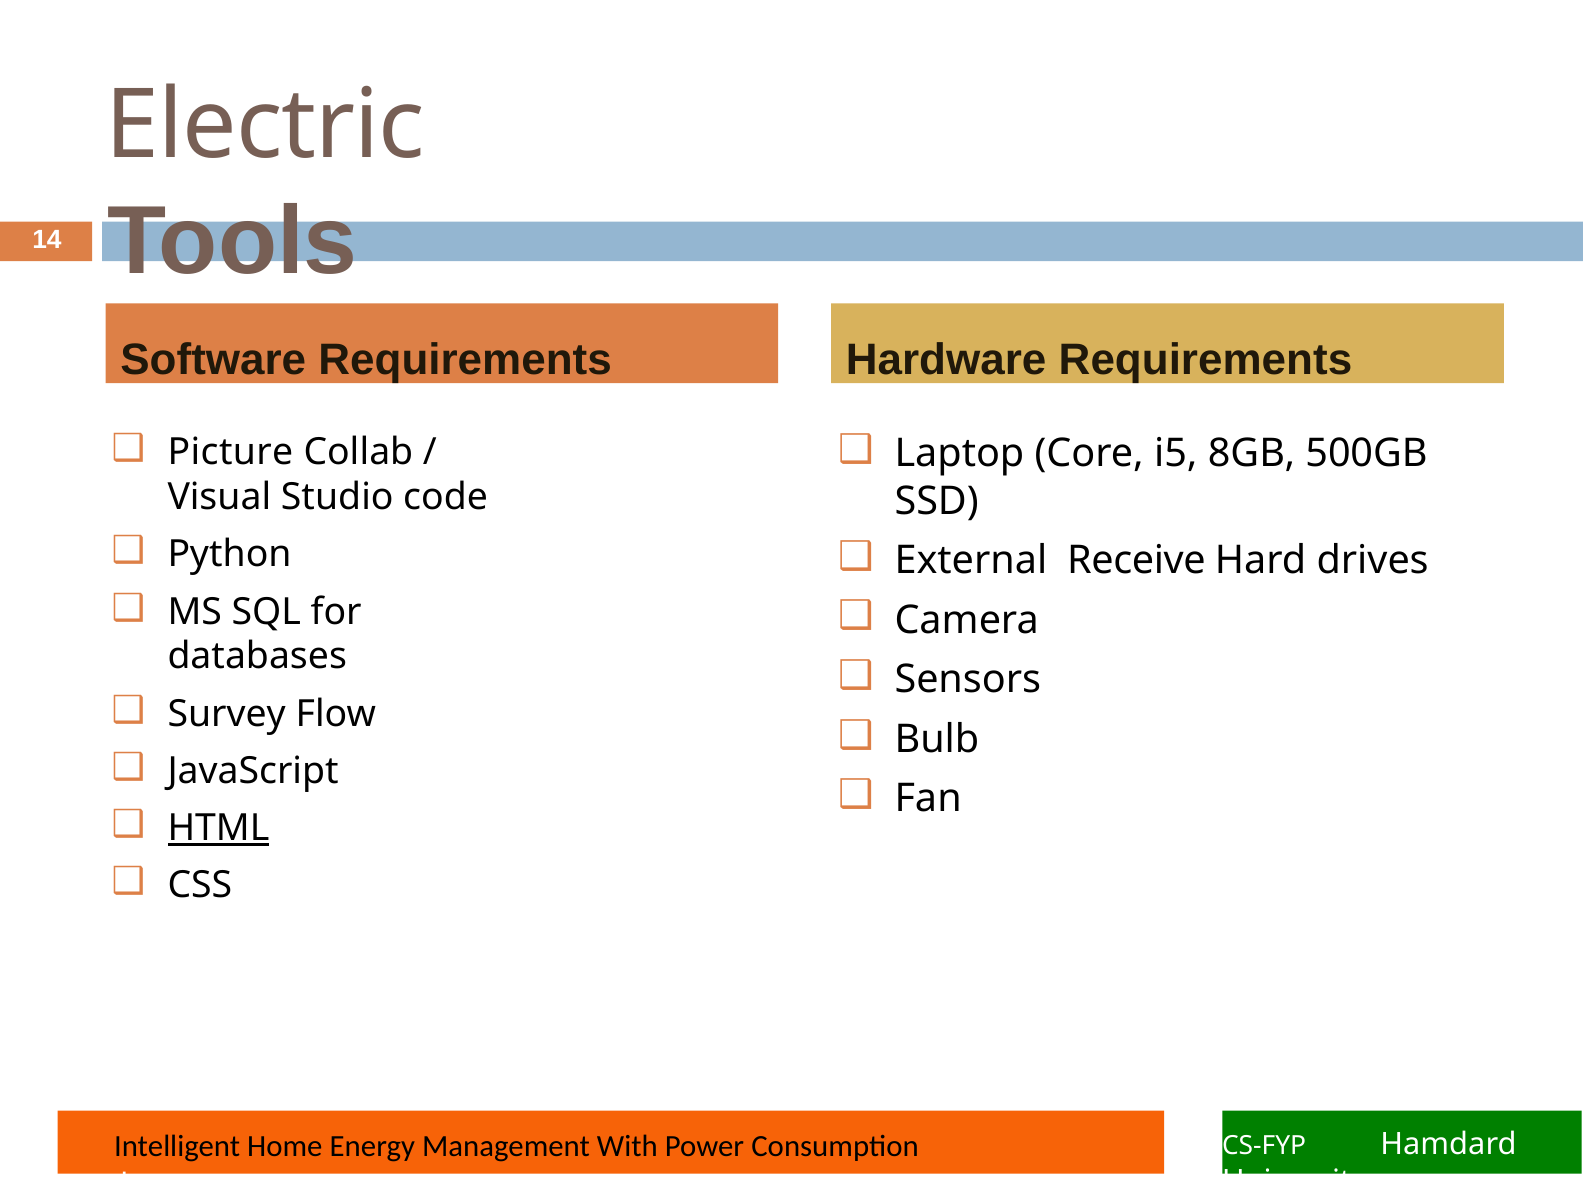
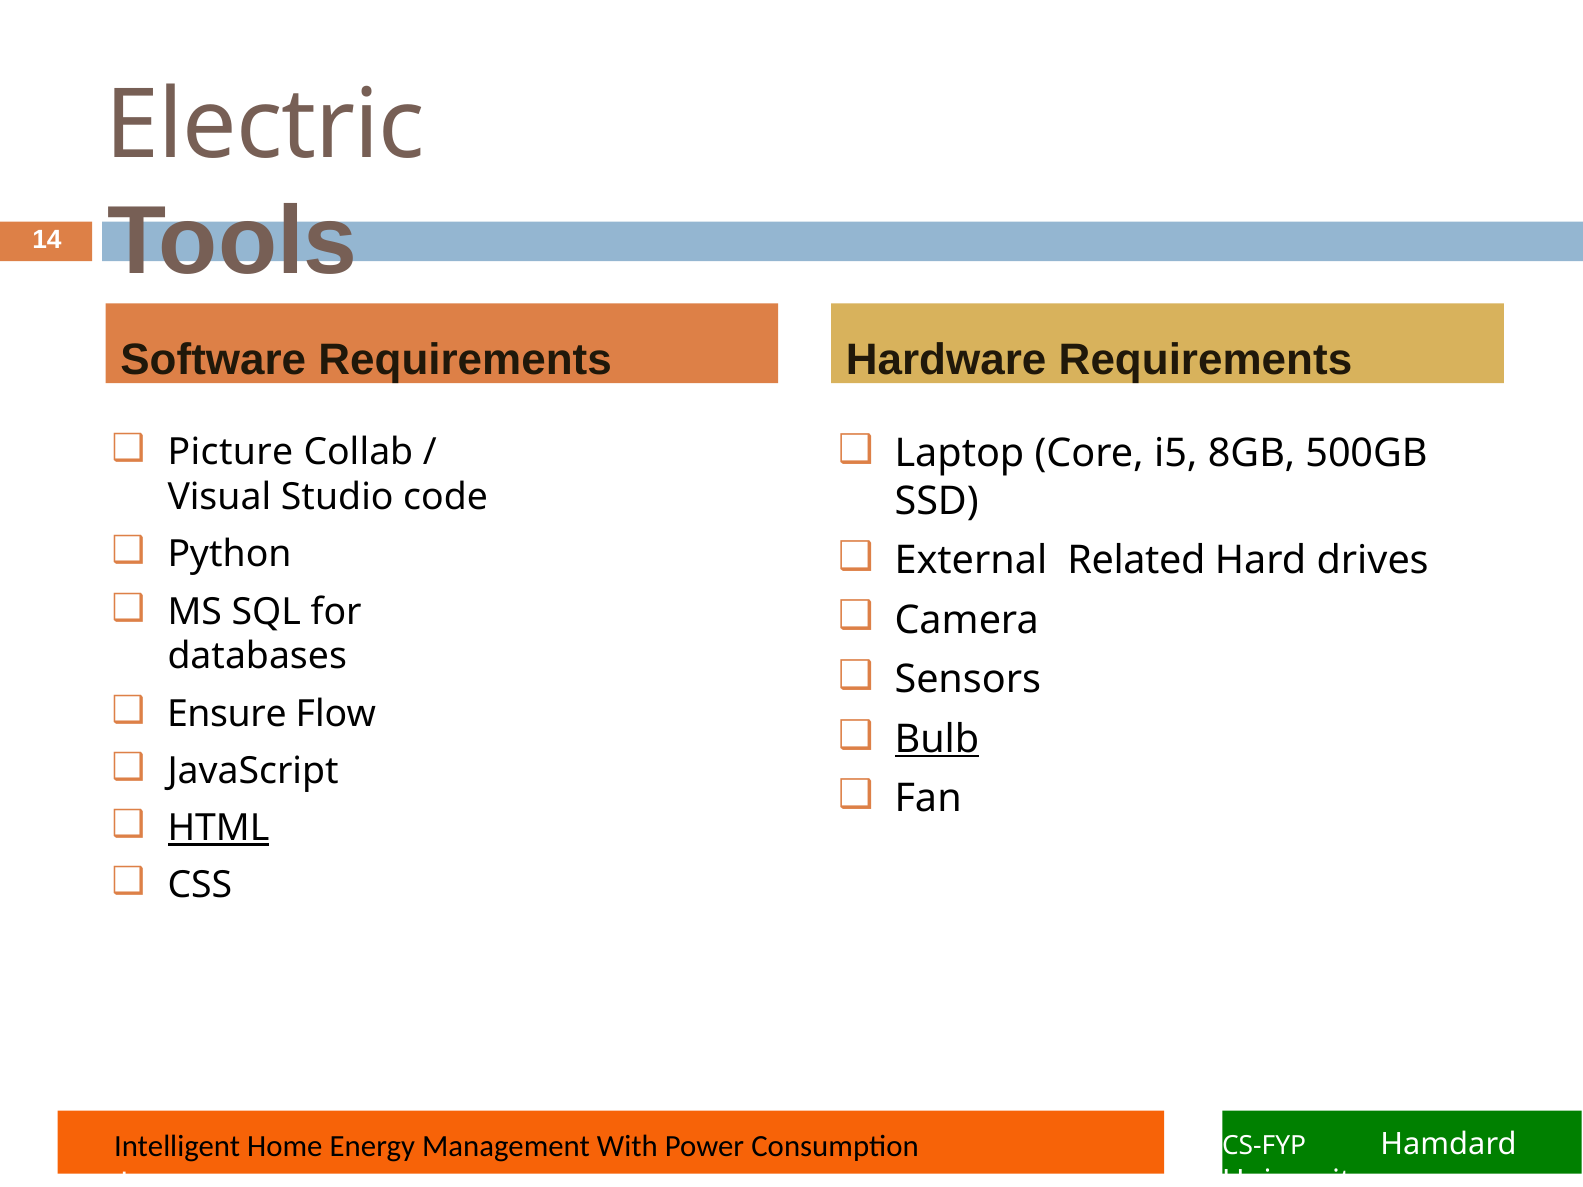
Receive: Receive -> Related (1136, 561)
Survey: Survey -> Ensure (227, 714)
Bulb underline: none -> present (937, 739)
